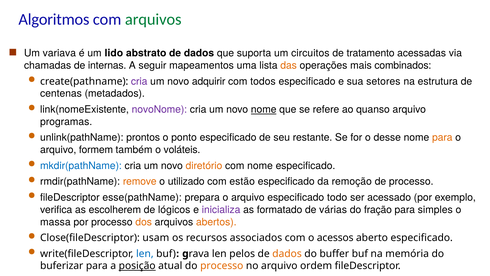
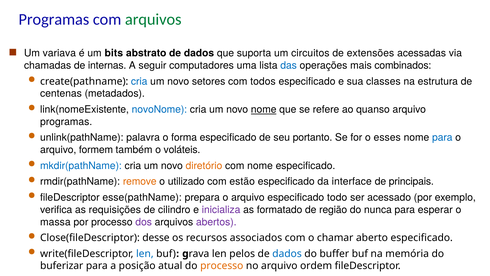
Algoritmos: Algoritmos -> Programas (54, 19)
lido: lido -> bits (114, 53)
tratamento: tratamento -> extensões (370, 53)
mapeamentos: mapeamentos -> computadores (202, 65)
das colour: orange -> blue (289, 65)
cria colour: purple -> blue (139, 81)
adquirir: adquirir -> setores (209, 81)
setores: setores -> classes (383, 81)
novoNome colour: purple -> blue (159, 109)
prontos: prontos -> palavra (143, 137)
ponto: ponto -> forma (184, 137)
restante: restante -> portanto (313, 137)
desse: desse -> esses (387, 137)
para colour: orange -> blue (442, 137)
remoção: remoção -> interface (352, 181)
de processo: processo -> principais (411, 181)
escolherem: escolherem -> requisições (115, 209)
lógicos: lógicos -> cilindro (174, 209)
várias: várias -> região (333, 209)
fração: fração -> nunca (378, 209)
simples: simples -> esperar (435, 209)
dos colour: orange -> purple (144, 222)
abertos colour: orange -> purple (216, 222)
usam: usam -> desse (156, 237)
acessos: acessos -> chamar (335, 237)
dados colour: orange -> blue (287, 253)
posição underline: present -> none (137, 266)
